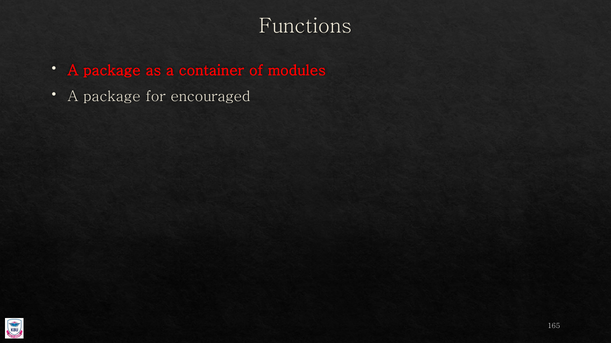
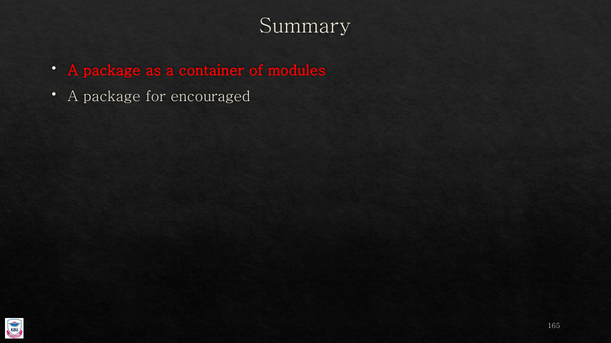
Functions: Functions -> Summary (305, 26)
